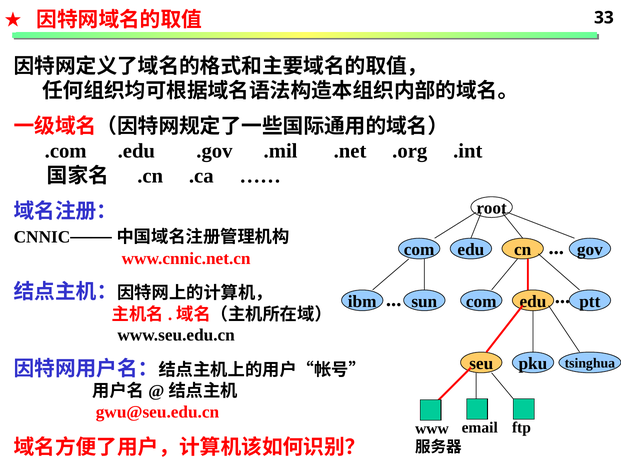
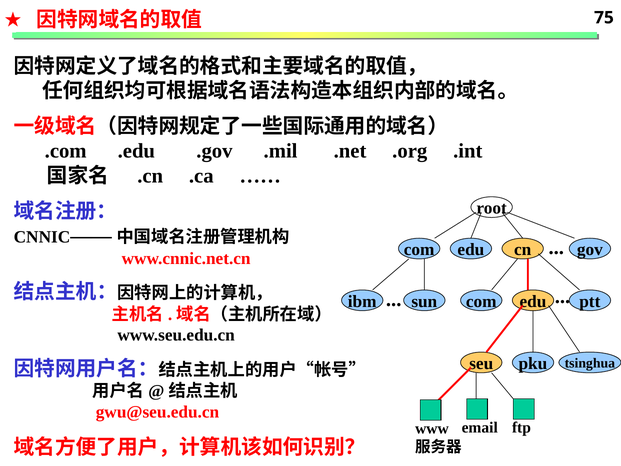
33: 33 -> 75 (604, 18)
